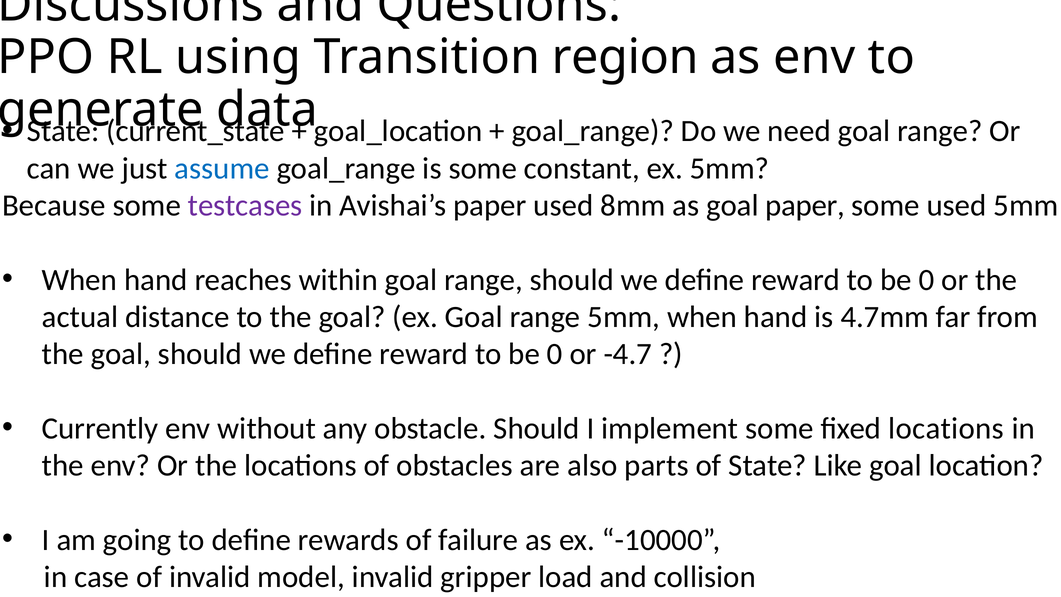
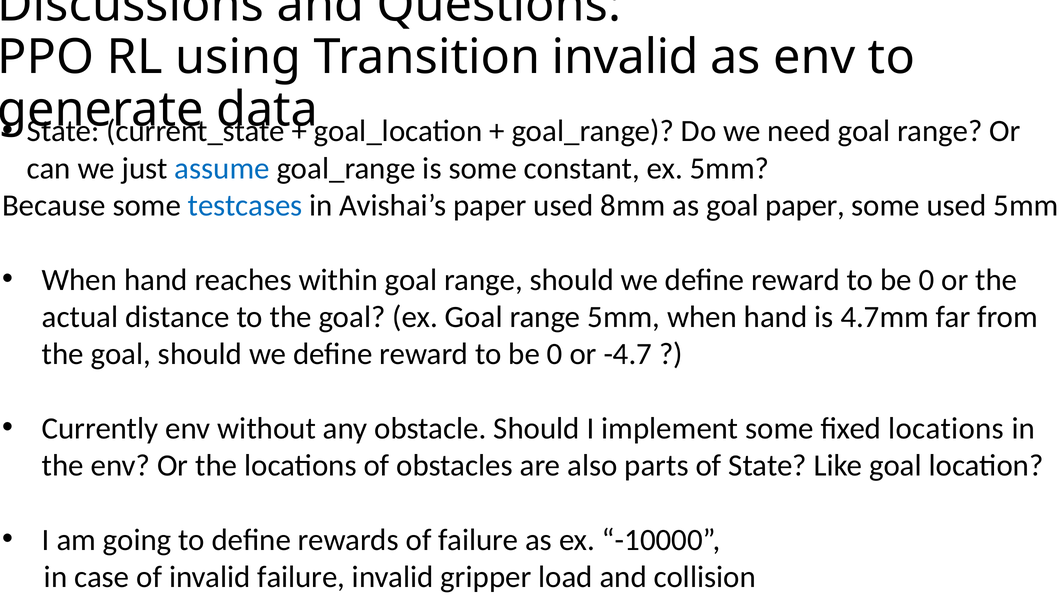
Transition region: region -> invalid (625, 57)
testcases colour: purple -> blue (245, 205)
invalid model: model -> failure (301, 577)
